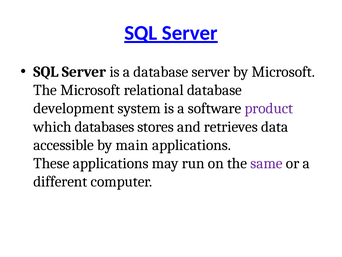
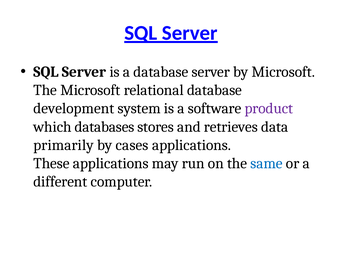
accessible: accessible -> primarily (63, 145)
main: main -> cases (132, 145)
same colour: purple -> blue (267, 163)
